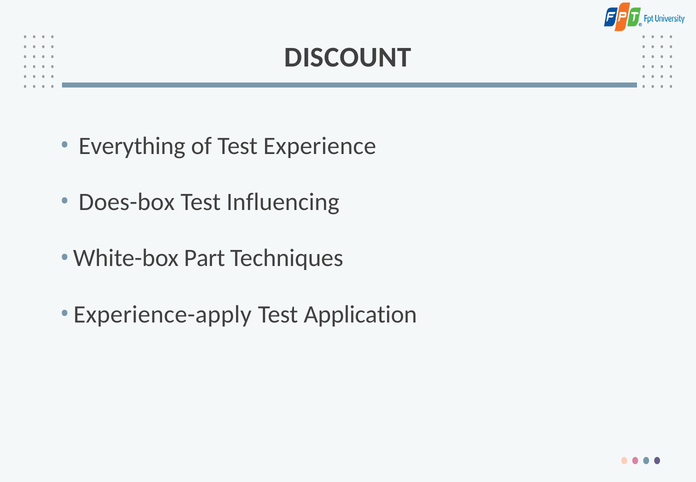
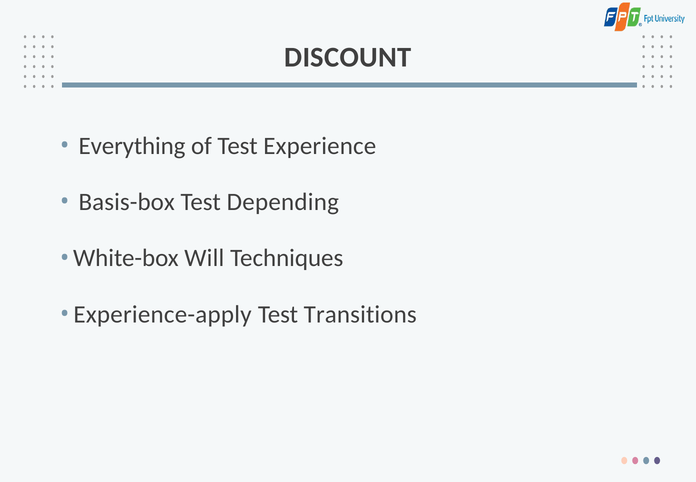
Does-box: Does-box -> Basis-box (127, 202)
Influencing: Influencing -> Depending (283, 202)
Part: Part -> Will (204, 258)
Application: Application -> Transitions (360, 314)
